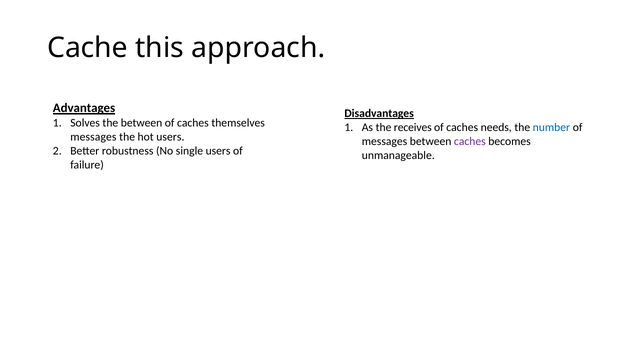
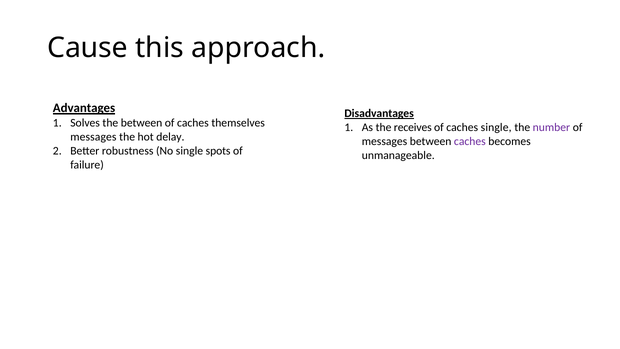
Cache: Cache -> Cause (88, 48)
caches needs: needs -> single (496, 127)
number colour: blue -> purple (551, 127)
hot users: users -> delay (170, 137)
single users: users -> spots (218, 151)
